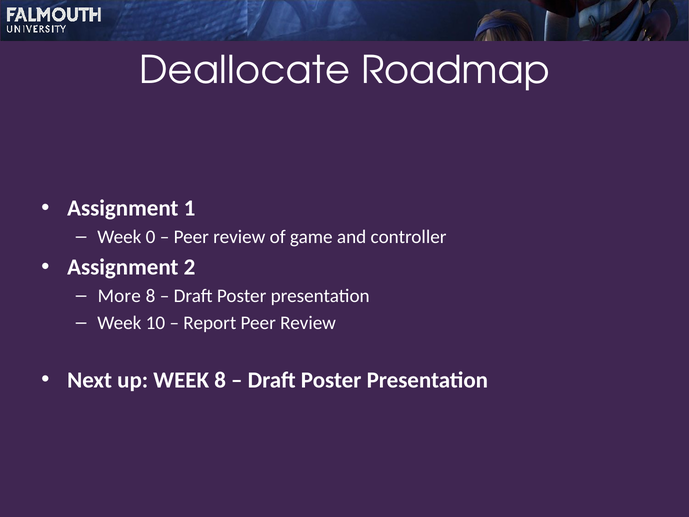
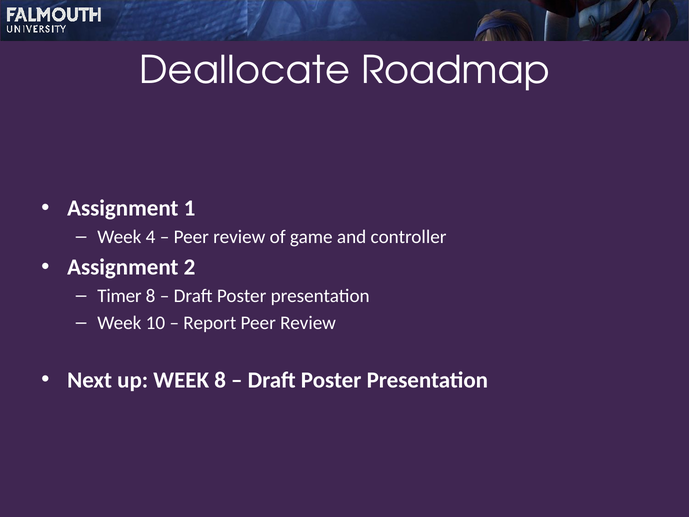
0: 0 -> 4 (151, 237)
More: More -> Timer (119, 296)
